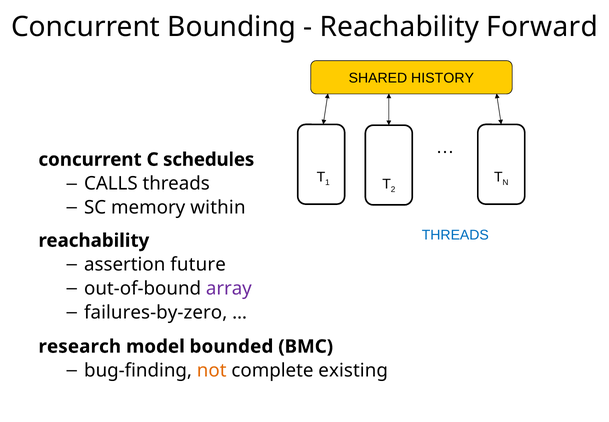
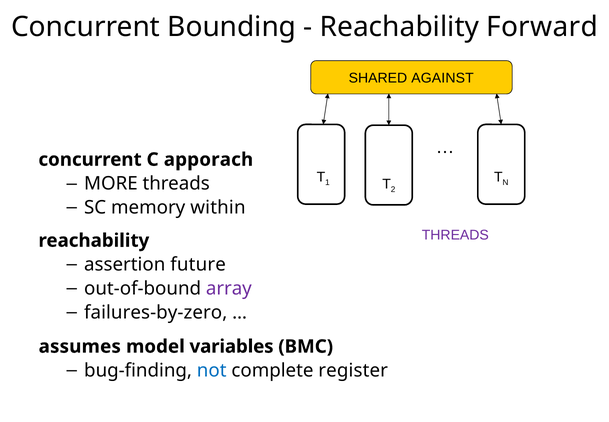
HISTORY: HISTORY -> AGAINST (443, 78)
schedules: schedules -> apporach (208, 159)
CALLS: CALLS -> MORE (111, 183)
THREADS colour: blue -> purple (455, 235)
research: research -> assumes (80, 346)
bounded: bounded -> variables (232, 346)
not colour: orange -> blue (212, 370)
existing: existing -> register (353, 370)
